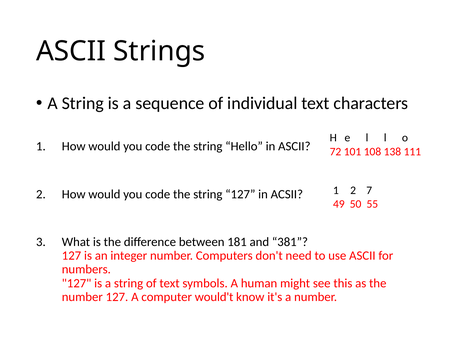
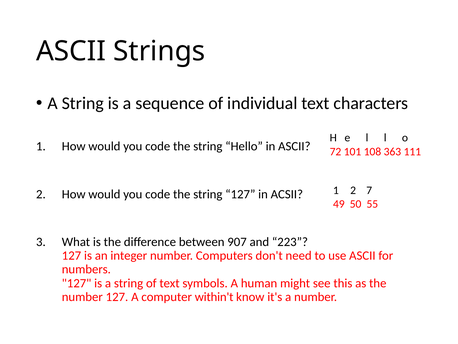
138: 138 -> 363 (392, 151)
181: 181 -> 907 (237, 242)
381: 381 -> 223 (290, 242)
would't: would't -> within't (214, 297)
